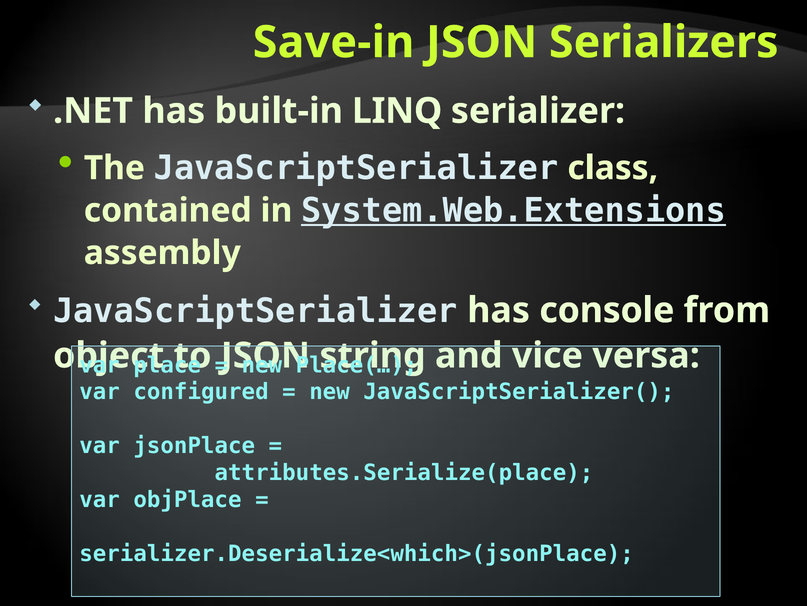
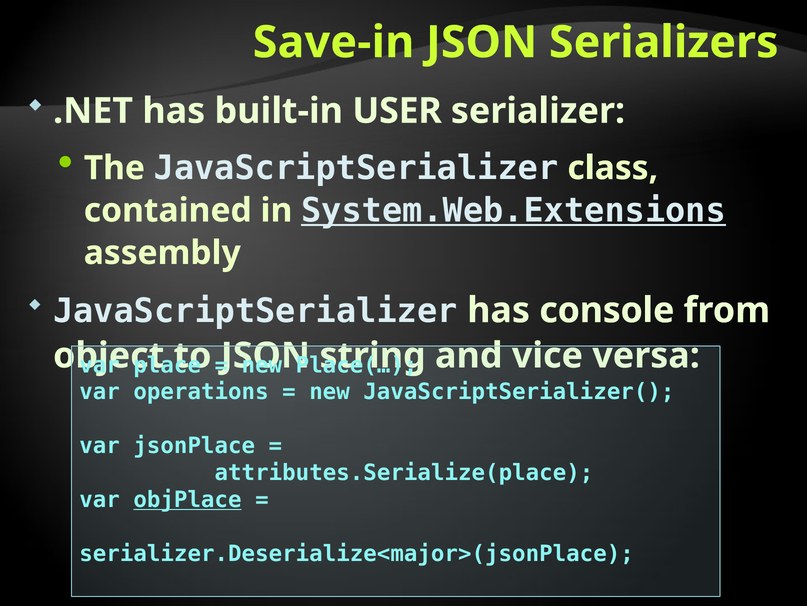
LINQ: LINQ -> USER (397, 111)
configured: configured -> operations (201, 392)
objPlace underline: none -> present (187, 499)
serializer.Deserialize<which>(jsonPlace: serializer.Deserialize<which>(jsonPlace -> serializer.Deserialize<major>(jsonPlace (357, 553)
